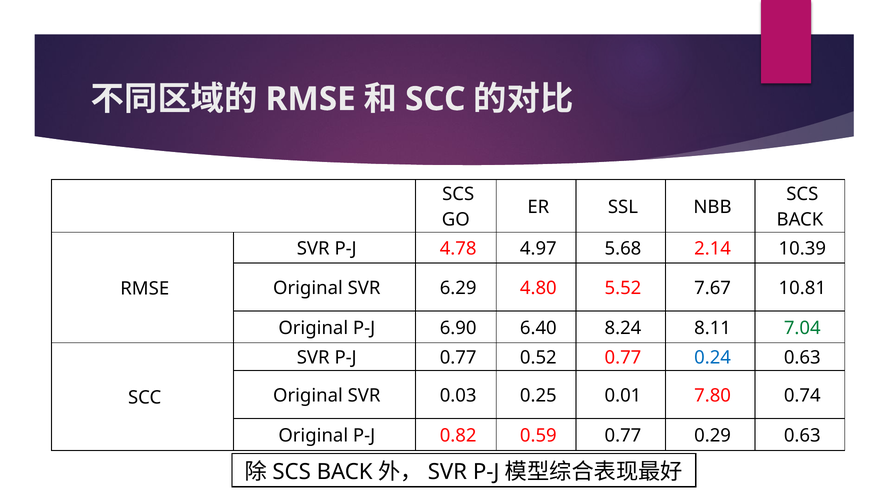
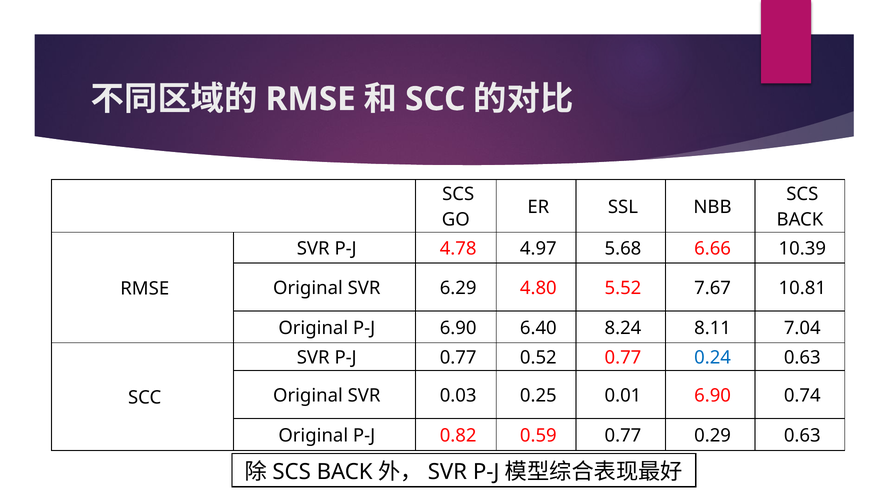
2.14: 2.14 -> 6.66 (713, 249)
7.04 colour: green -> black (802, 328)
0.01 7.80: 7.80 -> 6.90 (713, 396)
